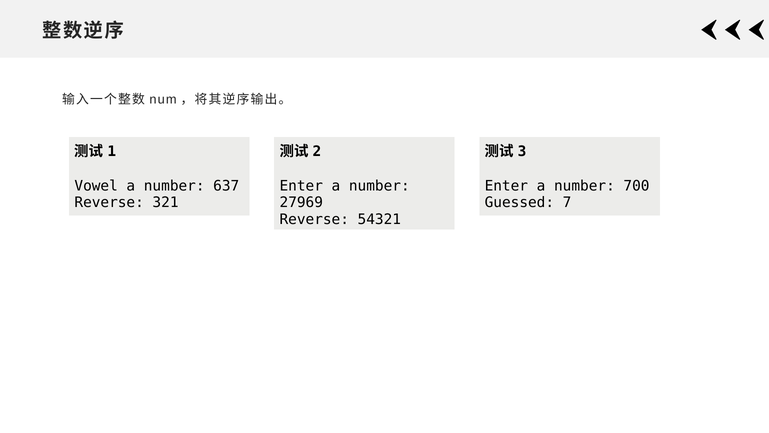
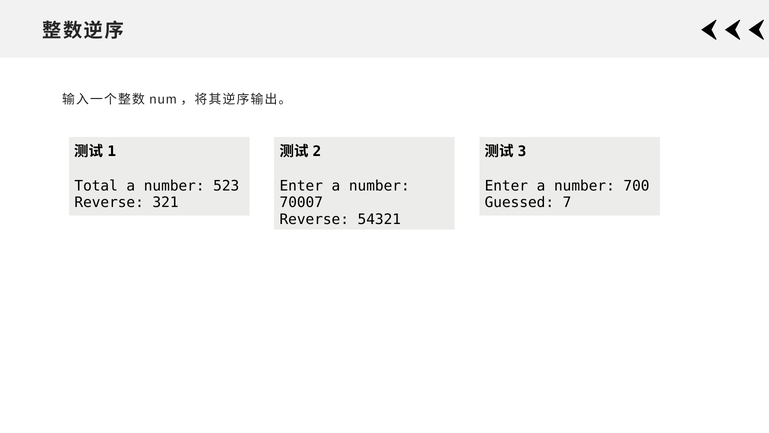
Vowel: Vowel -> Total (96, 186)
637: 637 -> 523 (226, 186)
27969: 27969 -> 70007 (301, 203)
